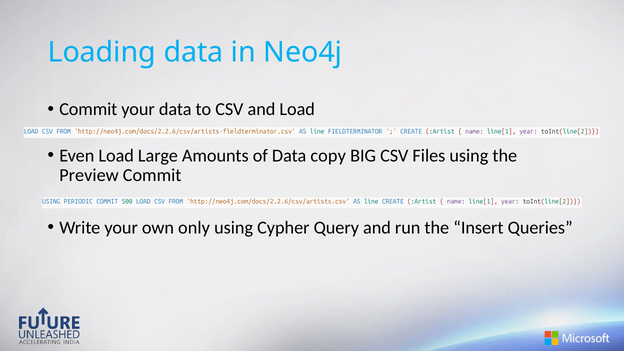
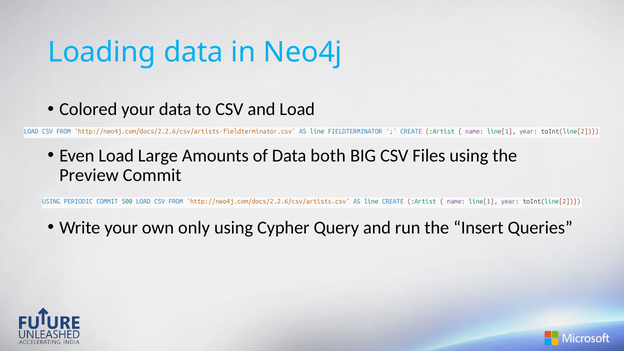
Commit: Commit -> Colored (88, 109)
copy: copy -> both (328, 156)
